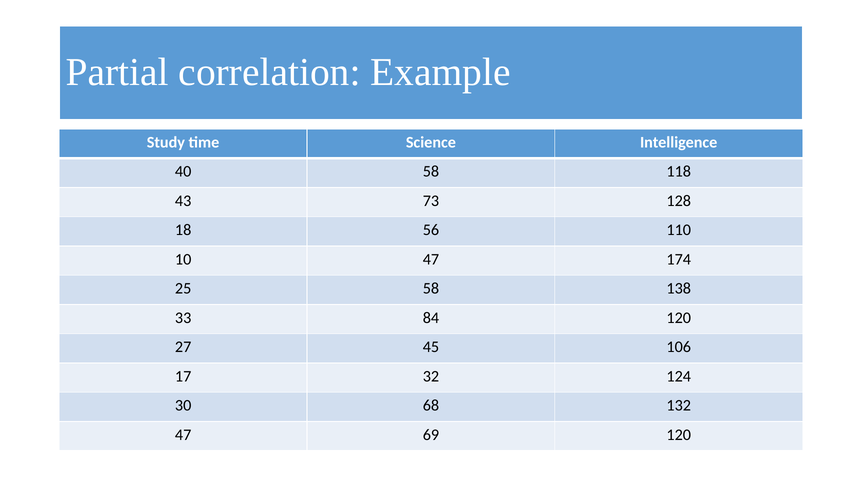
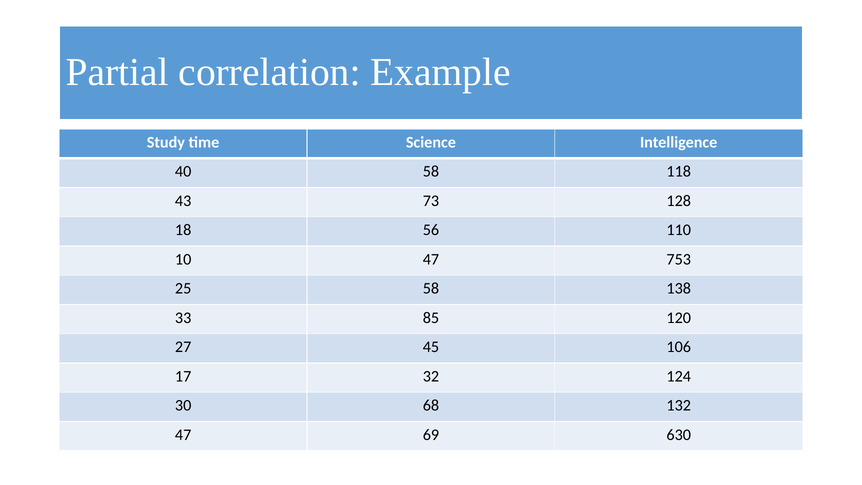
174: 174 -> 753 (679, 259)
84: 84 -> 85 (431, 318)
69 120: 120 -> 630 (679, 435)
